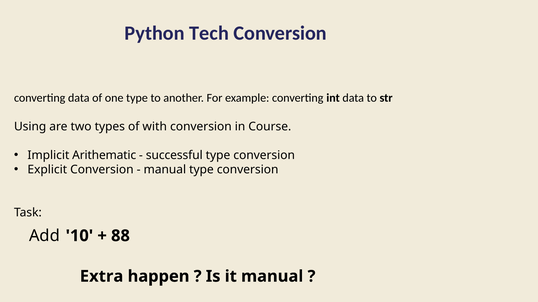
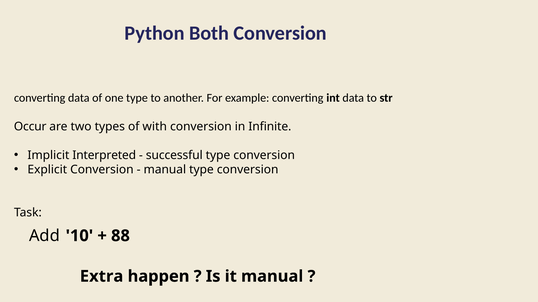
Tech: Tech -> Both (209, 33)
Using: Using -> Occur (30, 127)
Course: Course -> Infinite (270, 127)
Arithematic: Arithematic -> Interpreted (104, 155)
